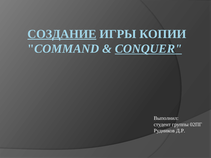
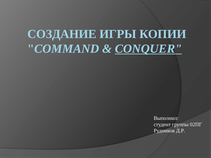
СОЗДАНИЕ underline: present -> none (62, 34)
